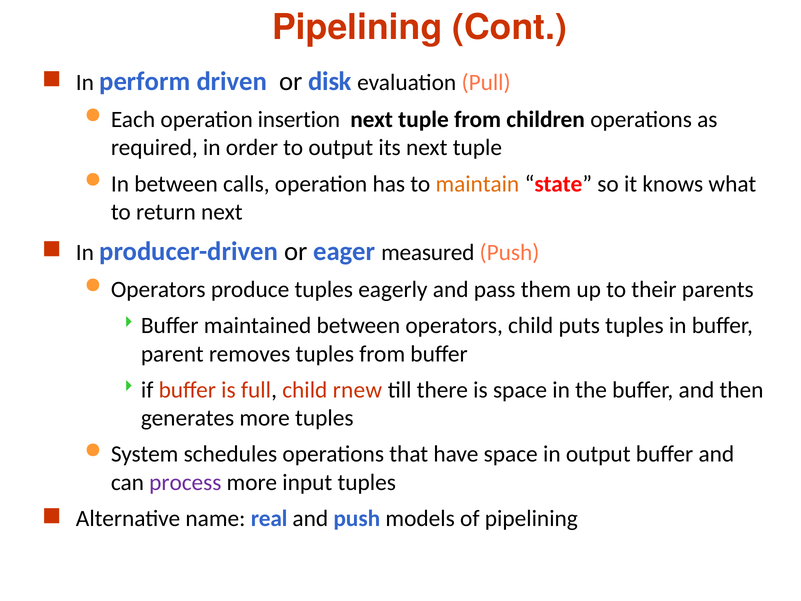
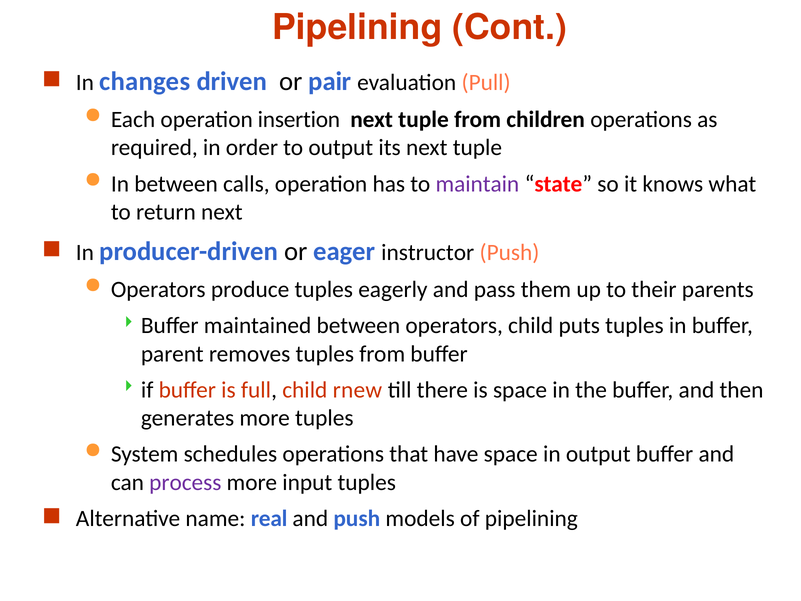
perform: perform -> changes (145, 82)
disk: disk -> pair (330, 82)
maintain colour: orange -> purple (477, 184)
measured: measured -> instructor (428, 253)
